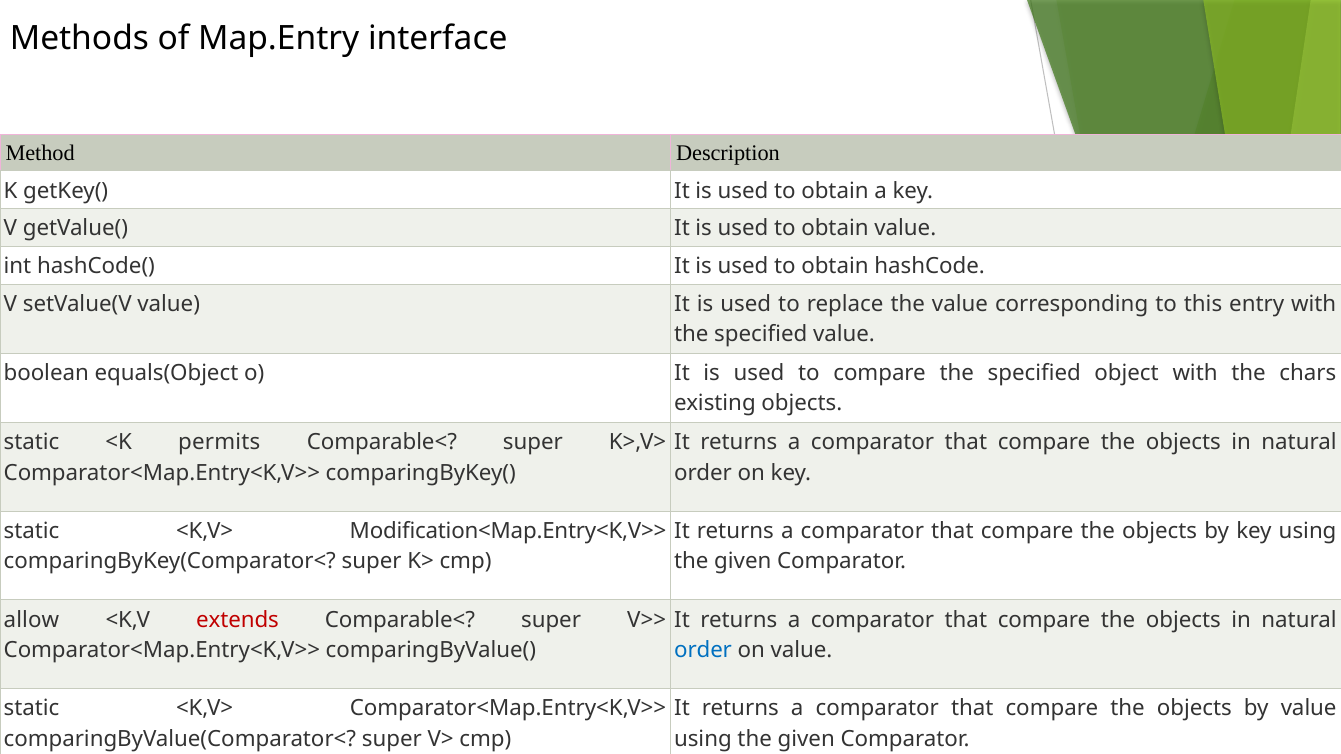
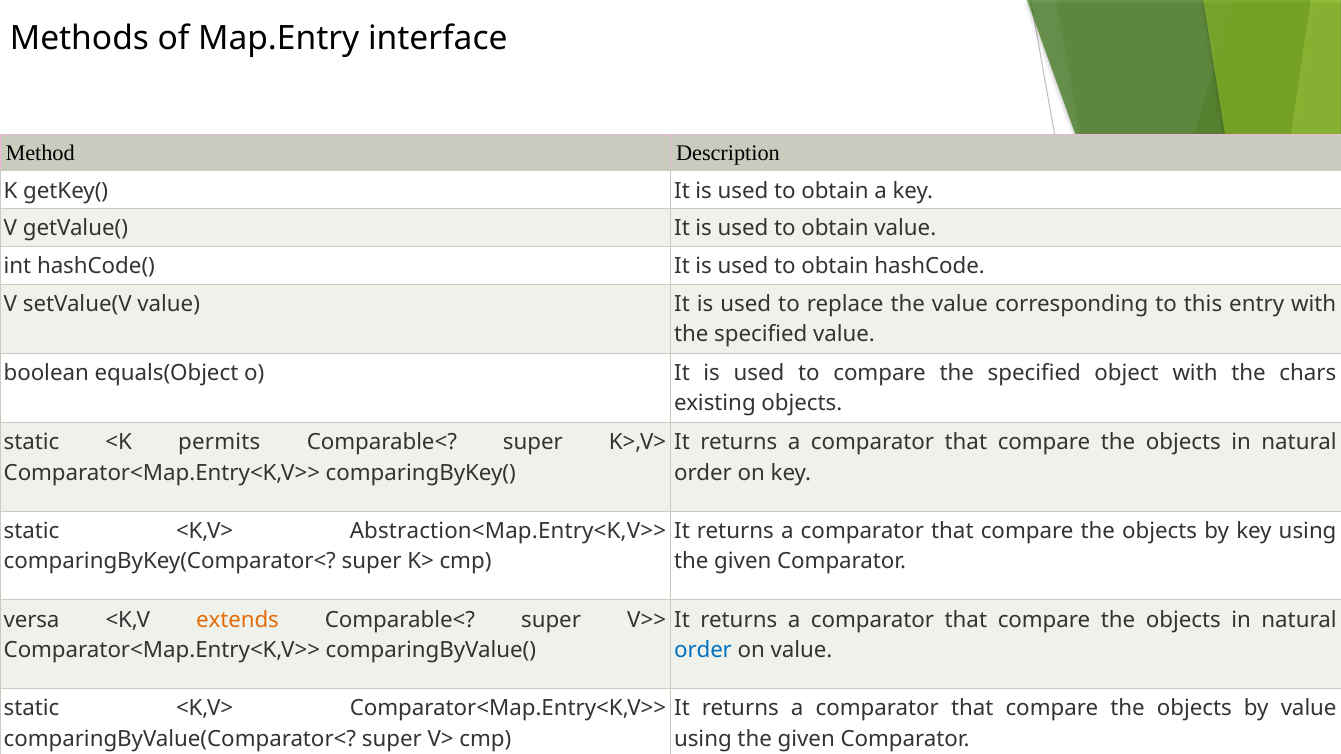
Modification<Map.Entry<K,V>>: Modification<Map.Entry<K,V>> -> Abstraction<Map.Entry<K,V>> (508, 531)
allow: allow -> versa (32, 620)
extends colour: red -> orange (237, 620)
